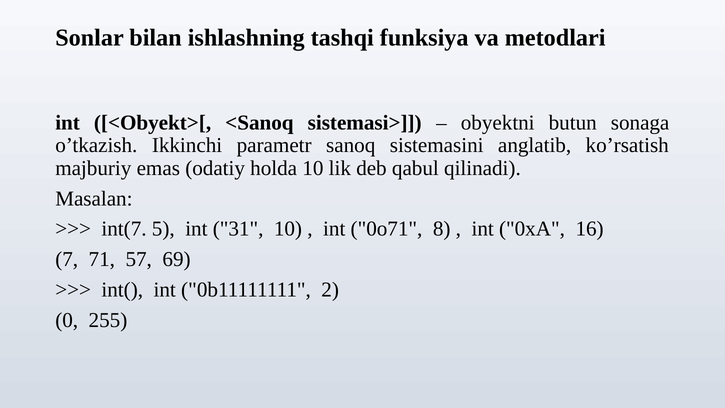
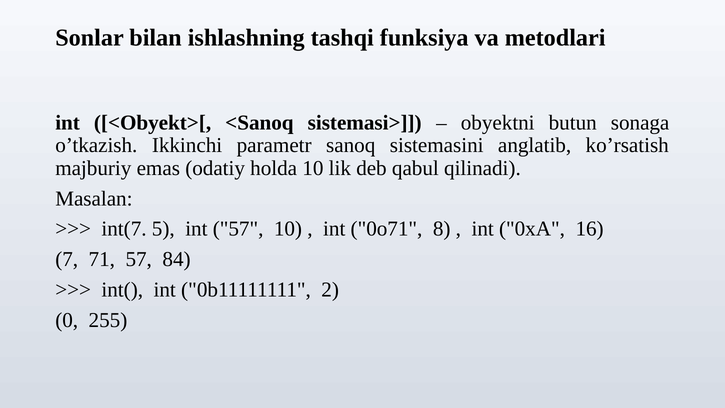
int 31: 31 -> 57 (238, 229)
69: 69 -> 84 (177, 259)
